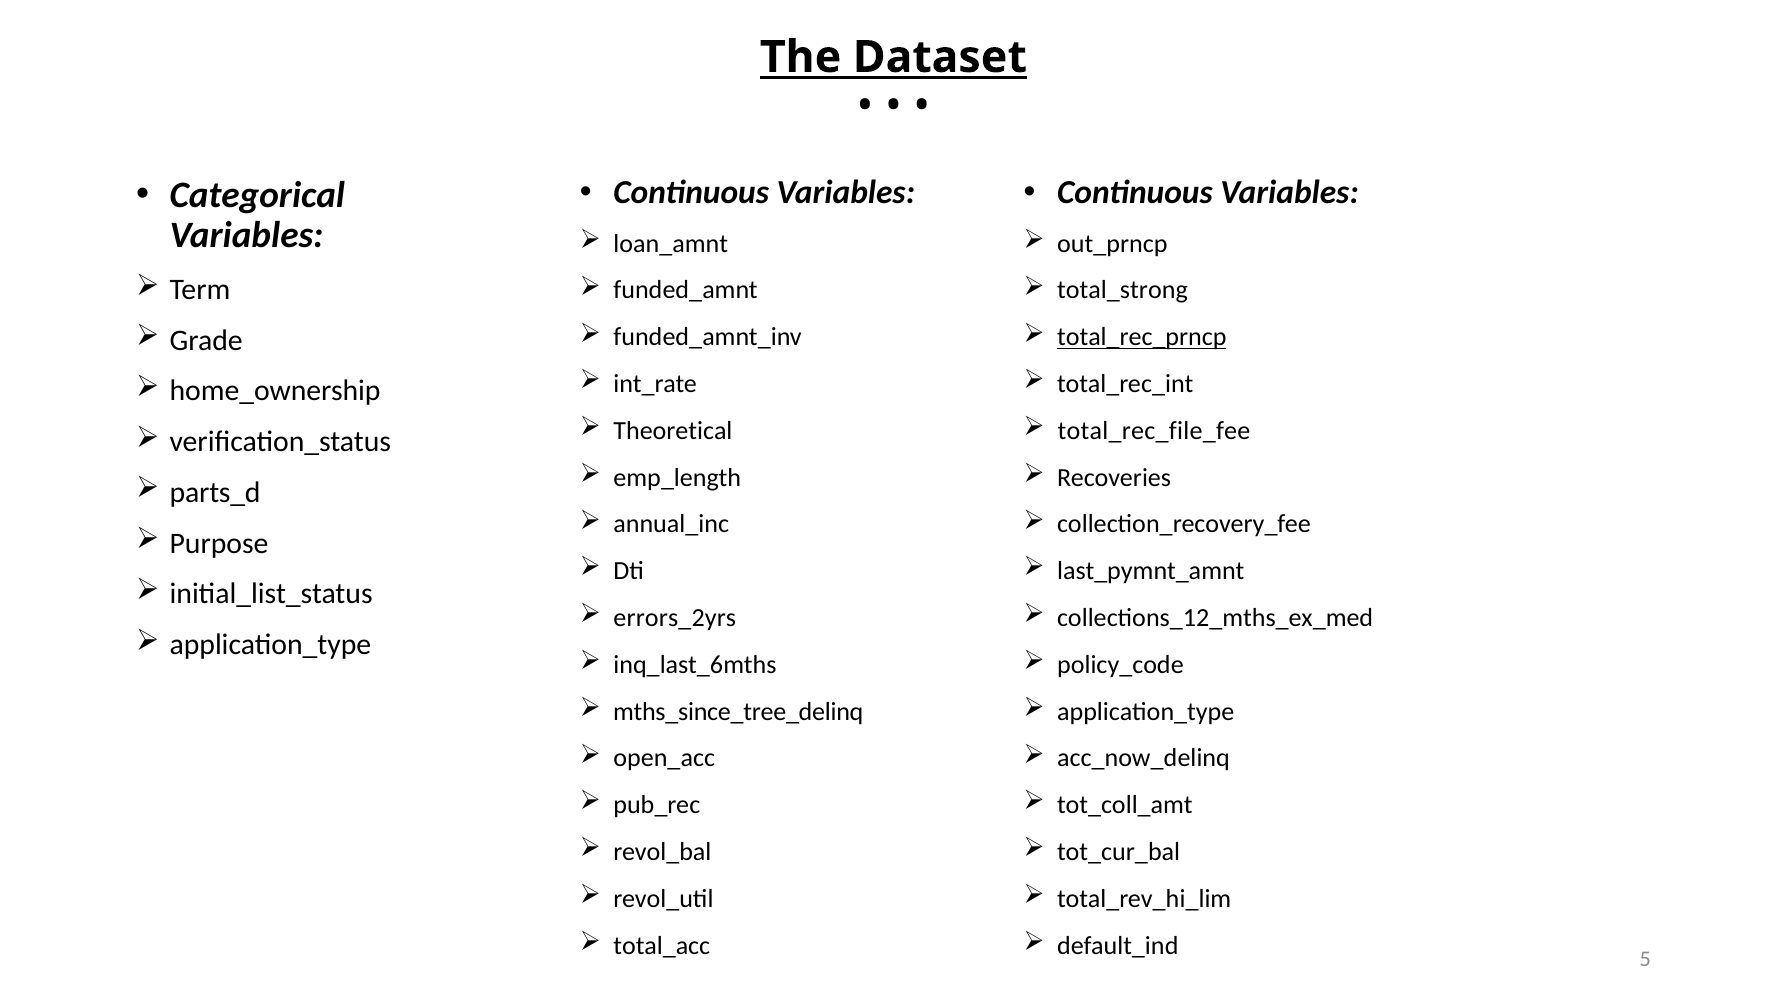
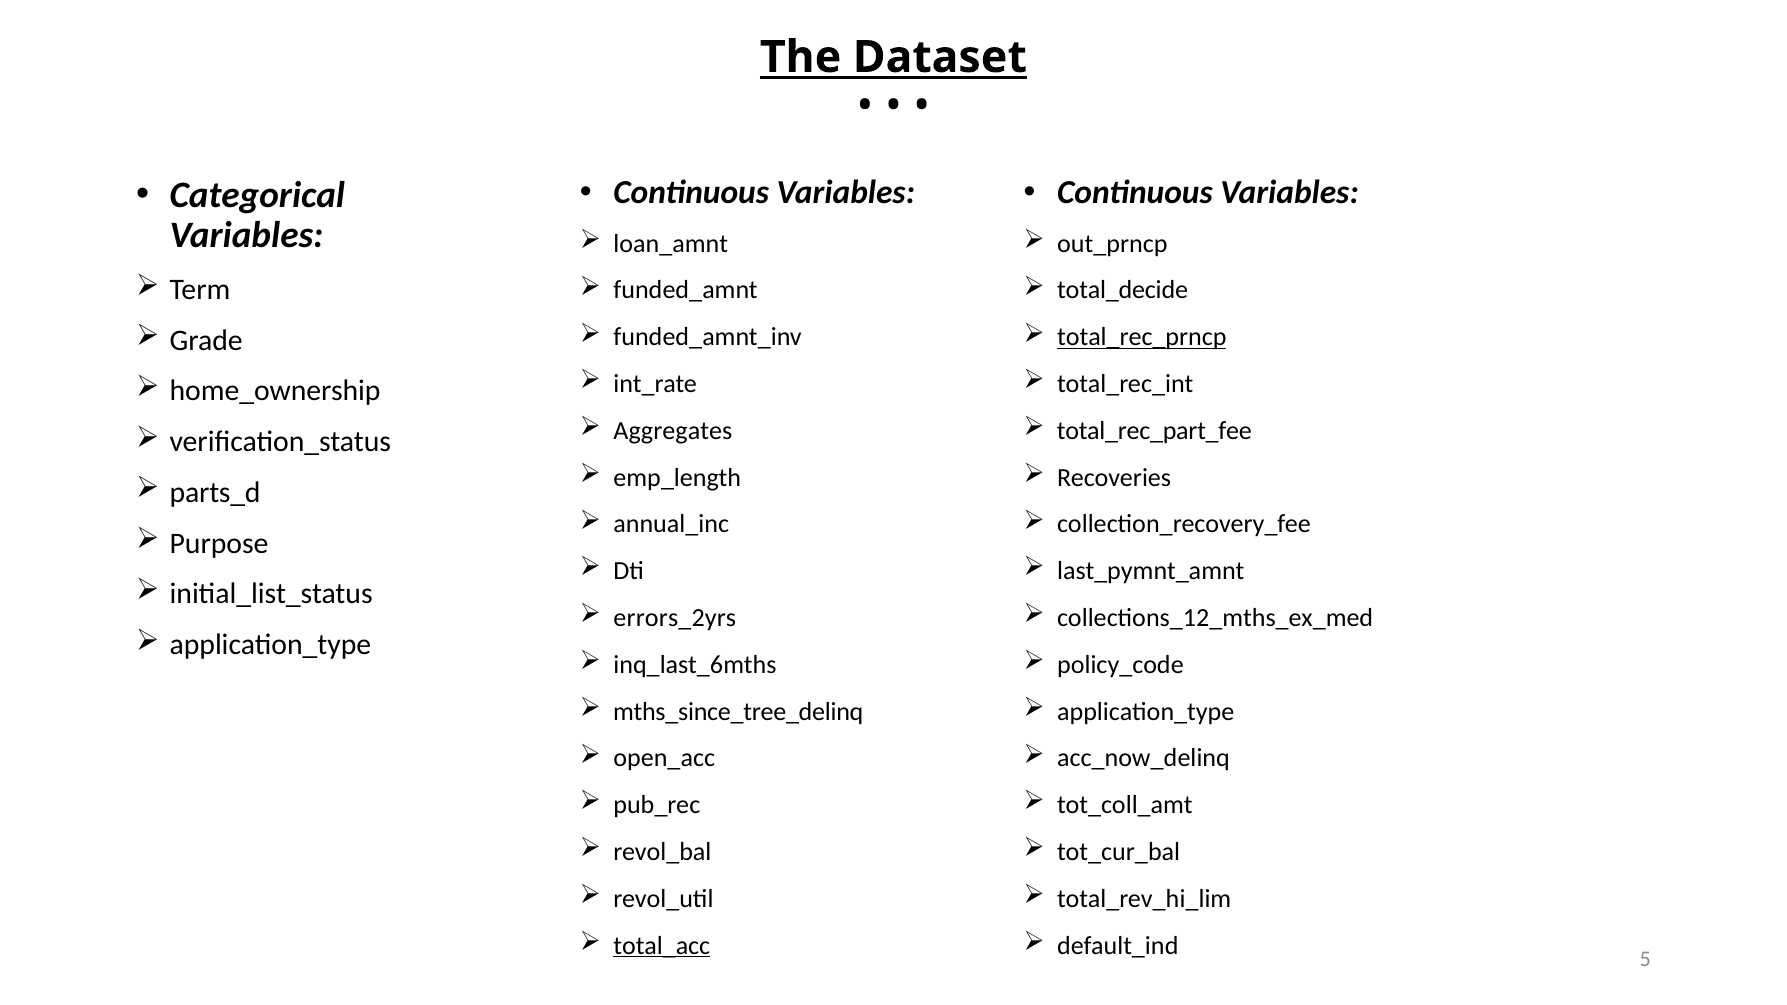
total_strong: total_strong -> total_decide (1123, 290)
Theoretical: Theoretical -> Aggregates (673, 431)
total_rec_file_fee: total_rec_file_fee -> total_rec_part_fee (1154, 431)
total_acc underline: none -> present (662, 946)
